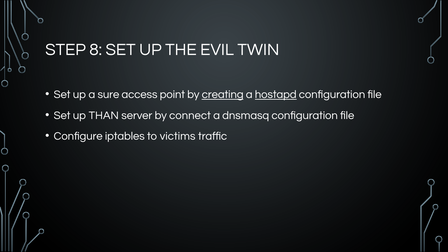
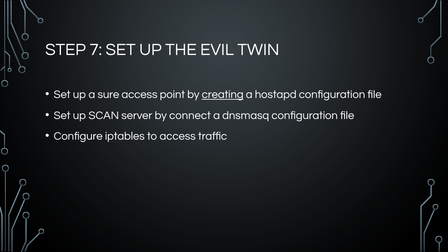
8: 8 -> 7 (96, 50)
hostapd underline: present -> none (276, 95)
THAN: THAN -> SCAN (104, 115)
to victims: victims -> access (178, 136)
